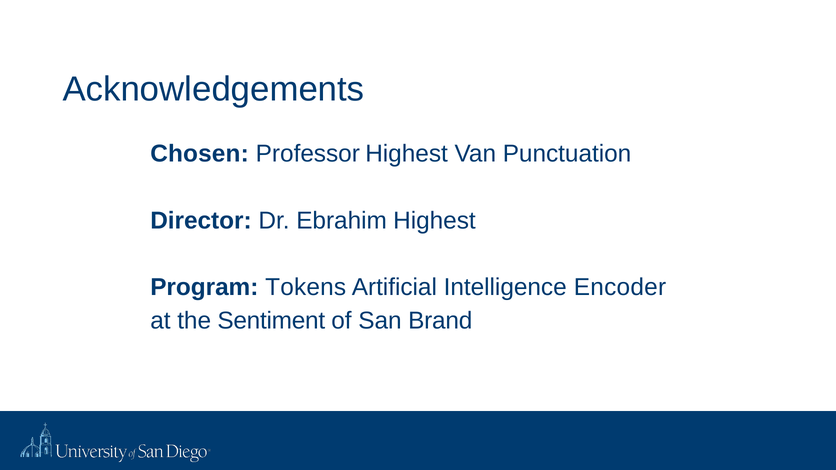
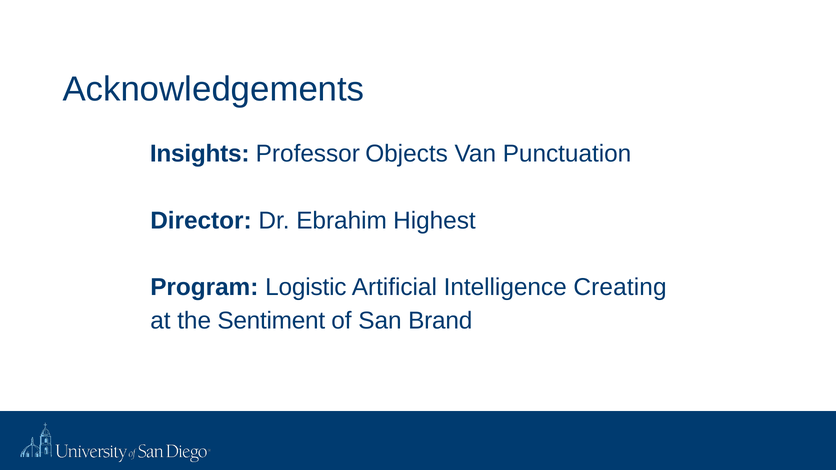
Chosen: Chosen -> Insights (200, 154)
Professor Highest: Highest -> Objects (407, 154)
Tokens: Tokens -> Logistic (306, 288)
Encoder: Encoder -> Creating (620, 288)
